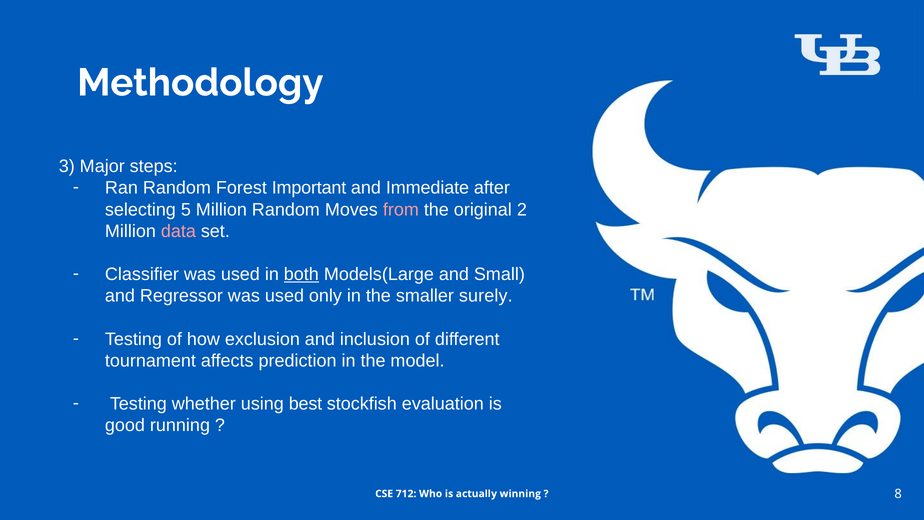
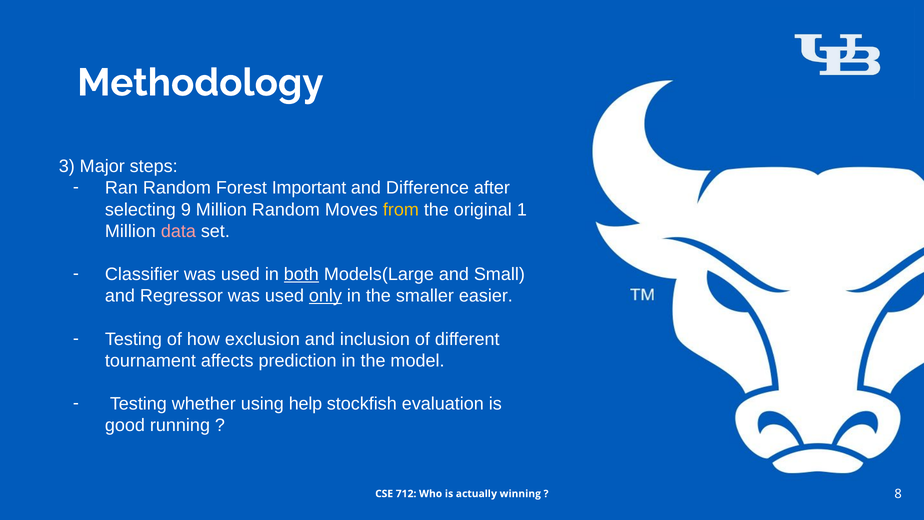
Immediate: Immediate -> Difference (427, 188)
5: 5 -> 9 (186, 210)
from colour: pink -> yellow (401, 210)
2: 2 -> 1 (522, 210)
only underline: none -> present (325, 296)
surely: surely -> easier (486, 296)
best: best -> help (305, 404)
